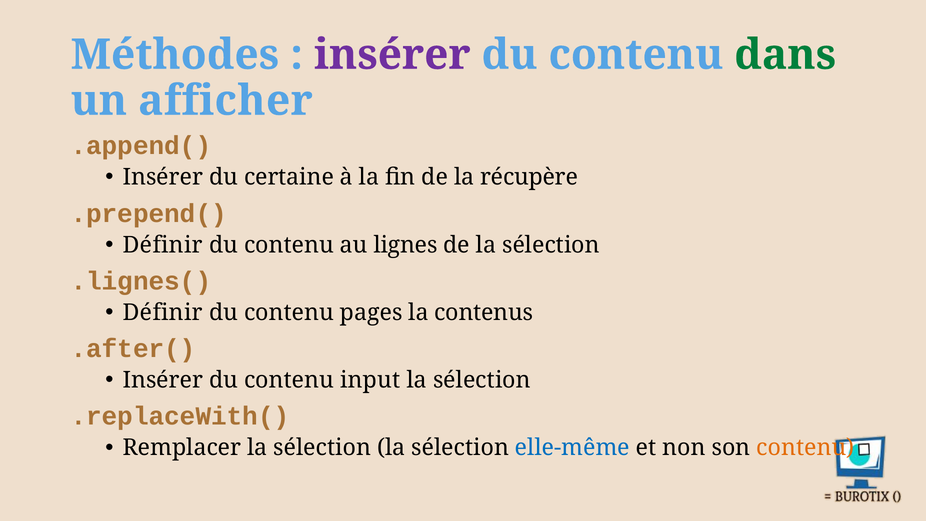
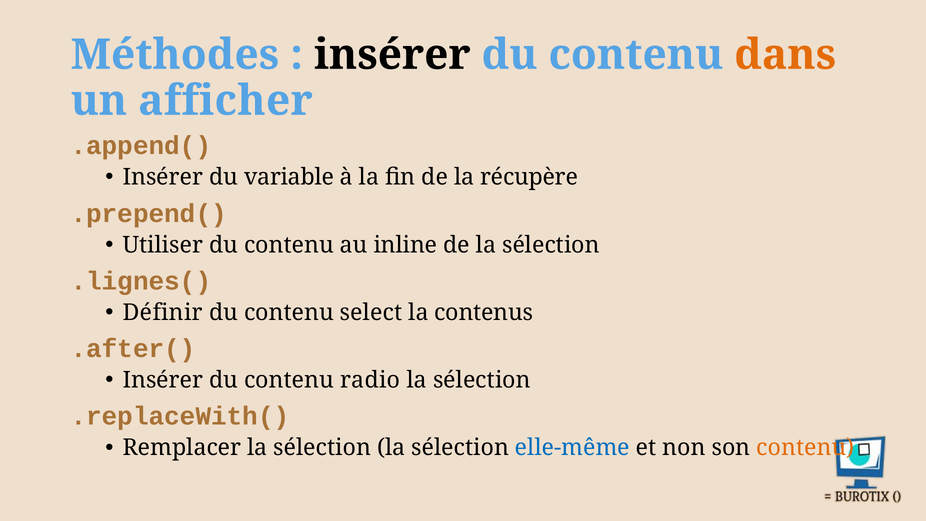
insérer colour: purple -> black (392, 55)
dans colour: green -> orange (785, 55)
certaine: certaine -> variable (289, 177)
Définir: Définir -> Utiliser (163, 245)
lignes: lignes -> inline (405, 245)
pages: pages -> select (371, 312)
input: input -> radio (370, 380)
